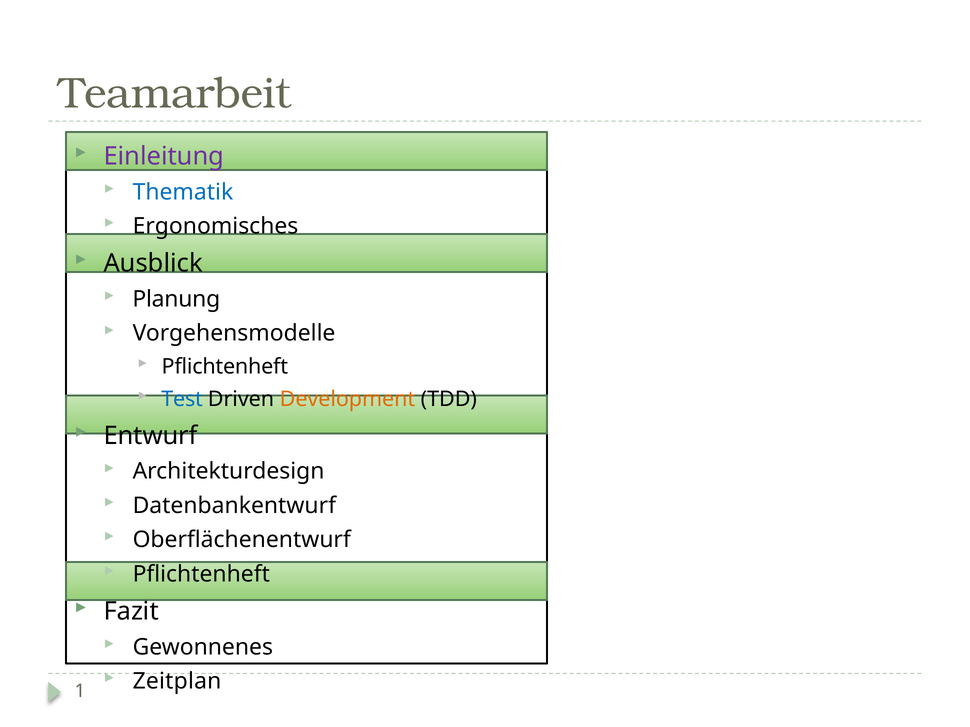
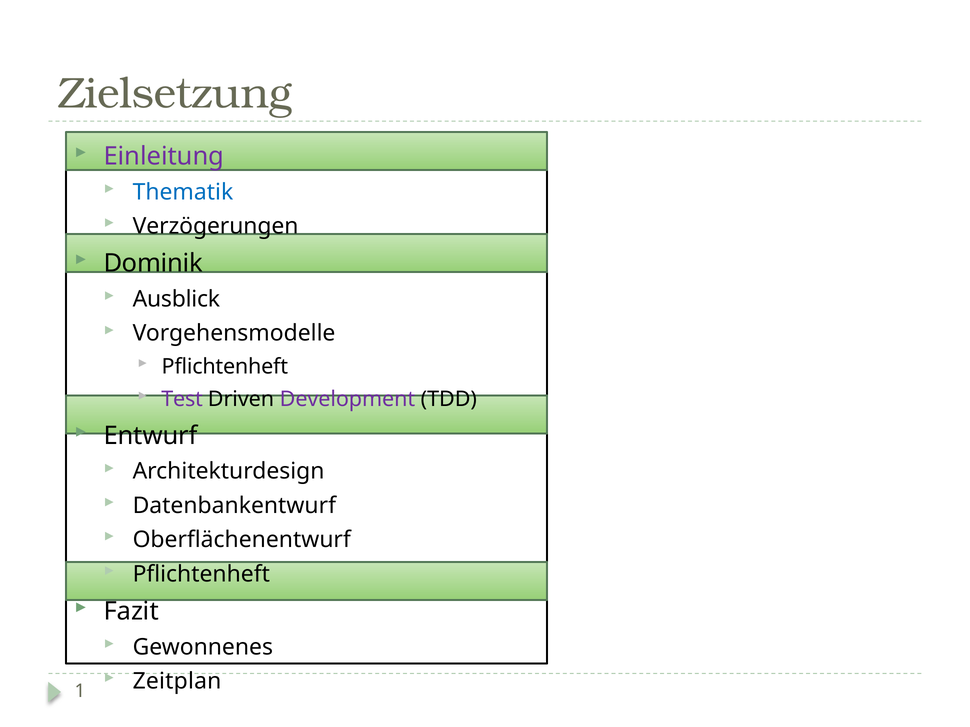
Teamarbeit: Teamarbeit -> Zielsetzung (175, 94)
Ergonomisches: Ergonomisches -> Verzögerungen (216, 226)
Ausblick: Ausblick -> Dominik (153, 264)
Planung: Planung -> Ausblick (176, 299)
Test colour: blue -> purple (182, 399)
Development colour: orange -> purple (347, 399)
